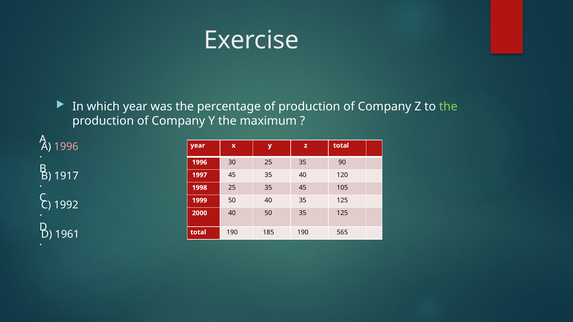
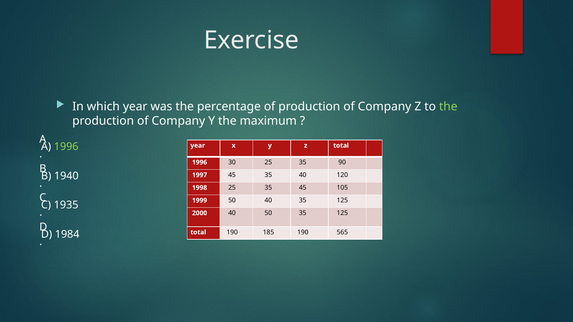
1996 colour: pink -> light green (66, 147)
1917: 1917 -> 1940 (66, 176)
1992: 1992 -> 1935 (66, 205)
1961: 1961 -> 1984 (67, 235)
